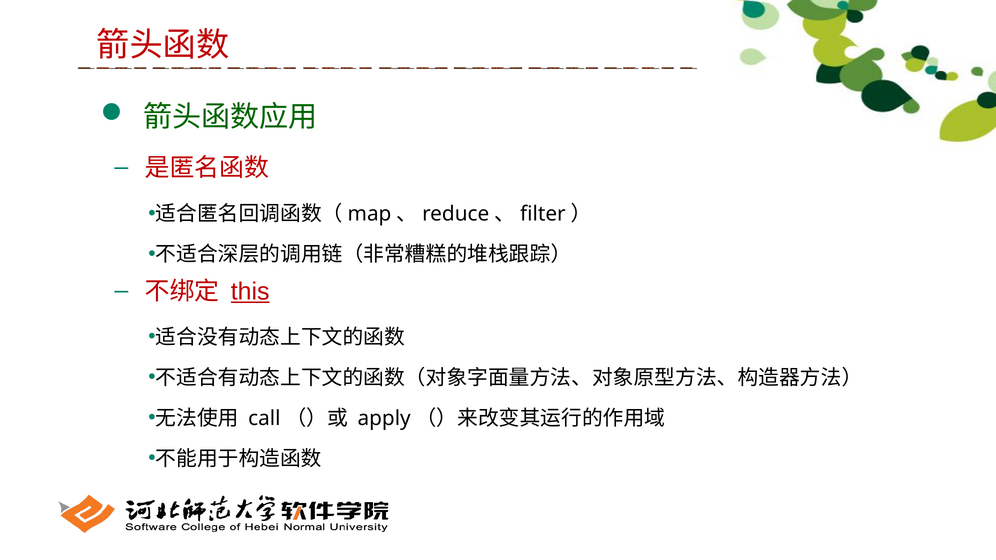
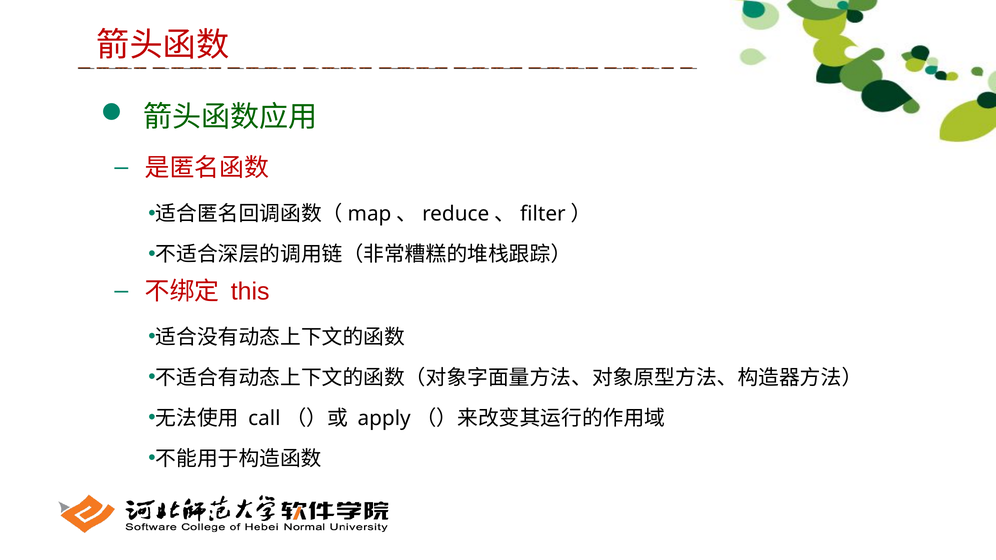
this underline: present -> none (250, 292)
